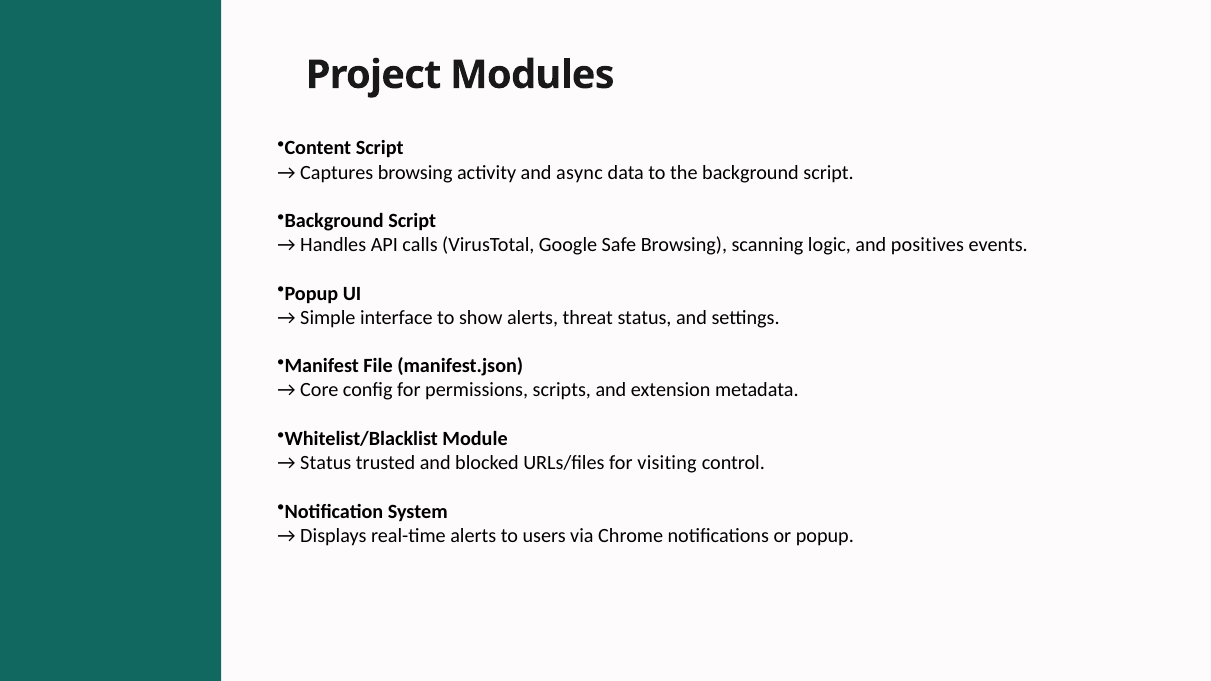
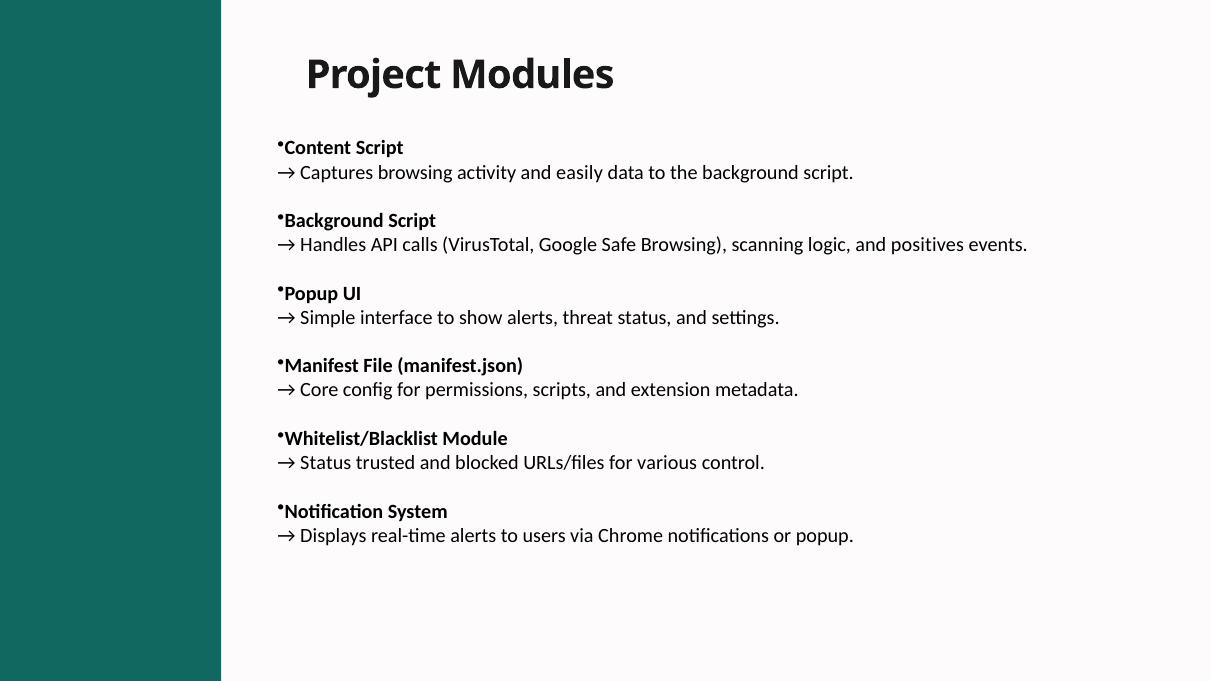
async: async -> easily (579, 172)
visiting: visiting -> various (667, 463)
